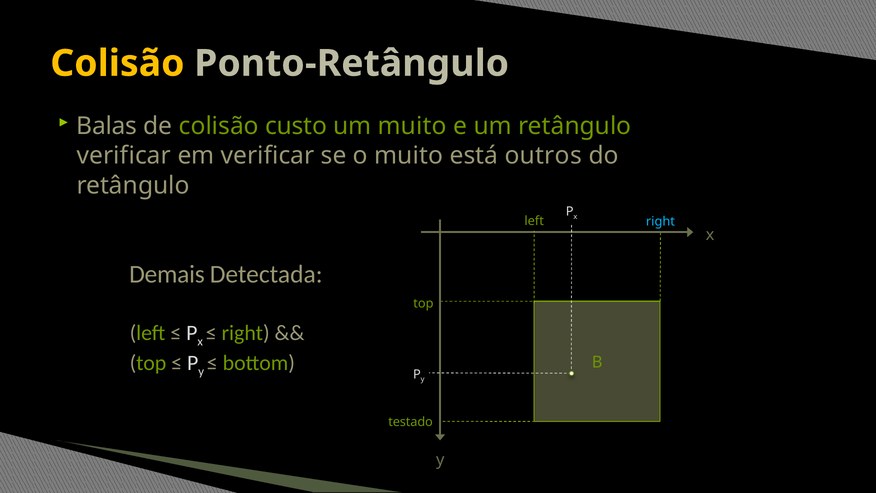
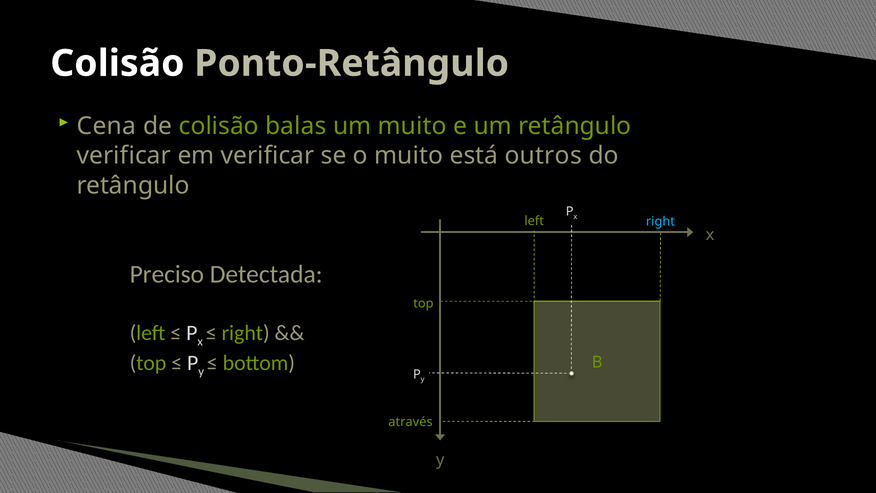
Colisão colour: yellow -> white (117, 63)
Balas: Balas -> Cena (107, 126)
custo: custo -> balas (296, 126)
Demais: Demais -> Preciso (167, 274)
testado: testado -> através (410, 422)
